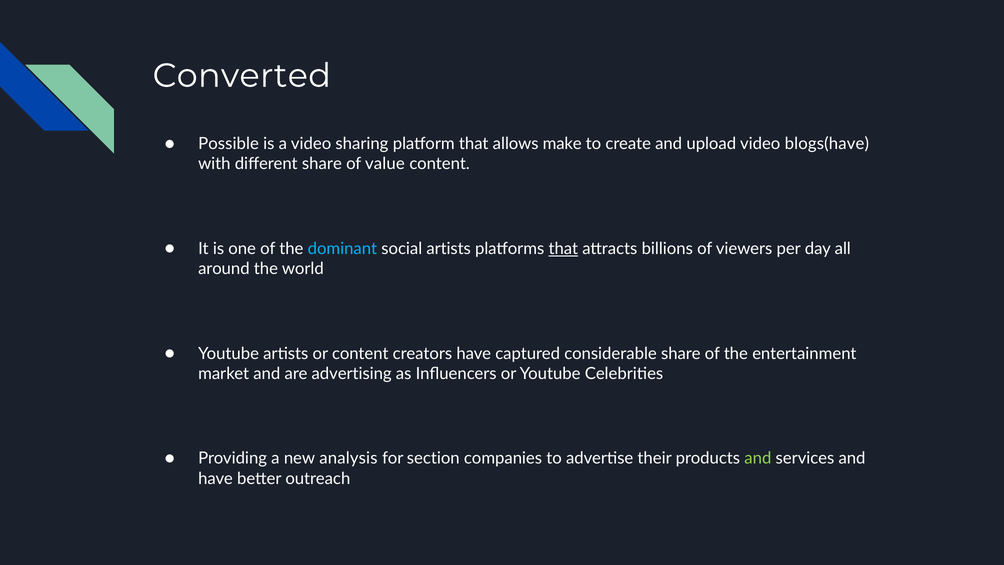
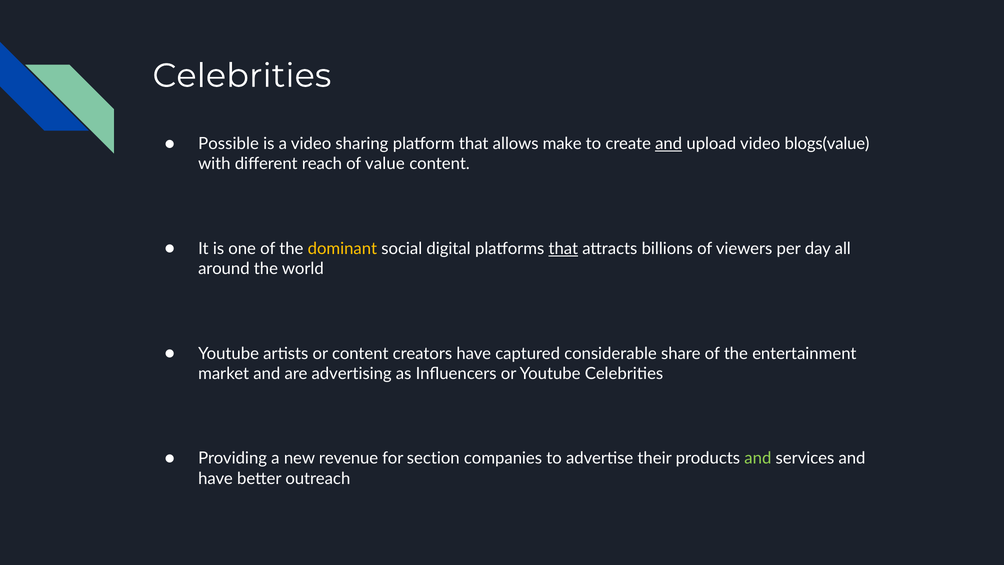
Converted: Converted -> Celebrities (242, 76)
and underline: none -> present (669, 144)
blogs(have: blogs(have -> blogs(value (827, 144)
different share: share -> reach (322, 164)
dominant colour: light blue -> yellow (342, 249)
social artists: artists -> digital (449, 249)
analysis: analysis -> revenue (349, 458)
